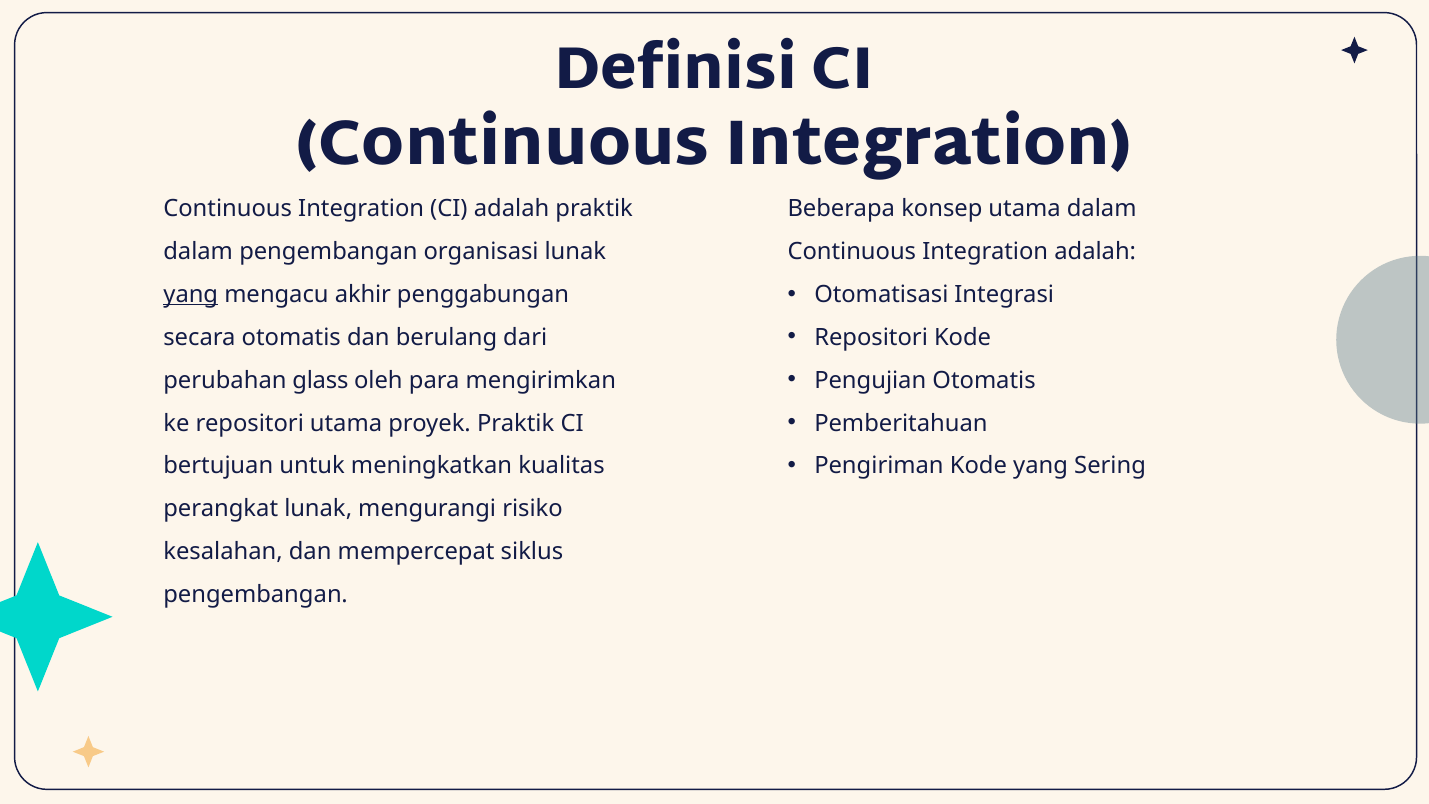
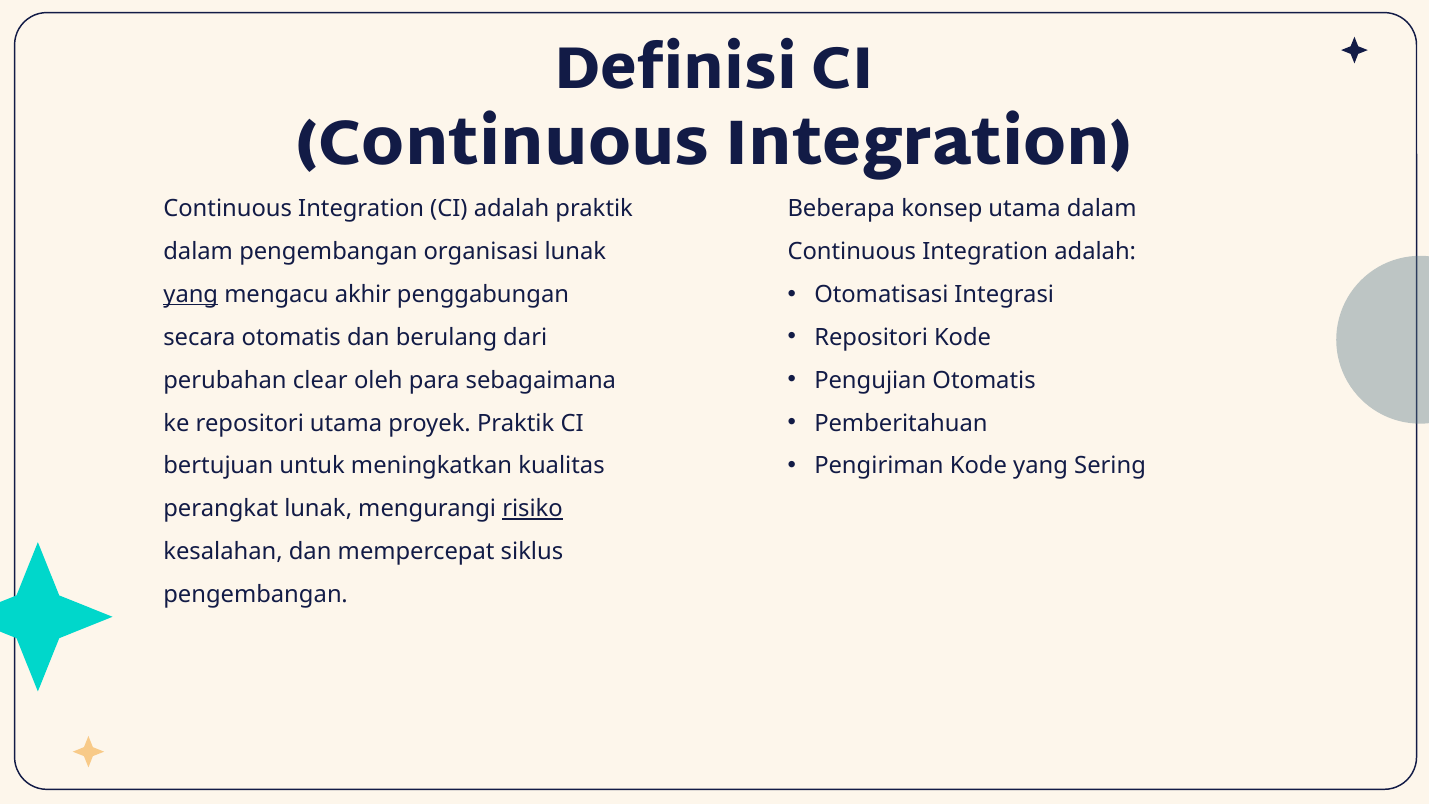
glass: glass -> clear (320, 380)
mengirimkan: mengirimkan -> sebagaimana (541, 380)
risiko underline: none -> present (533, 509)
